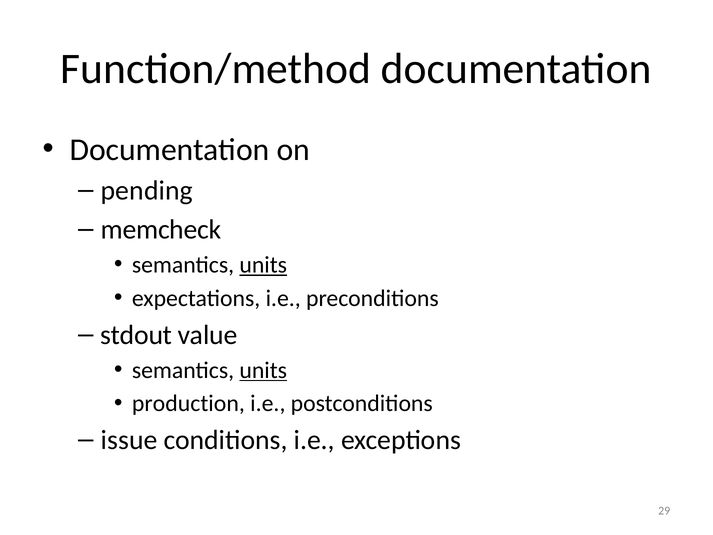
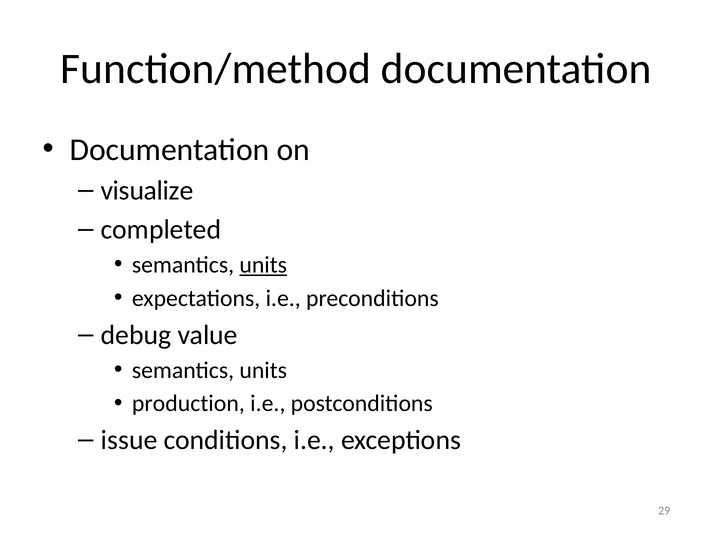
pending: pending -> visualize (147, 191)
memcheck: memcheck -> completed (161, 229)
stdout: stdout -> debug (136, 335)
units underline: present -> none (263, 370)
